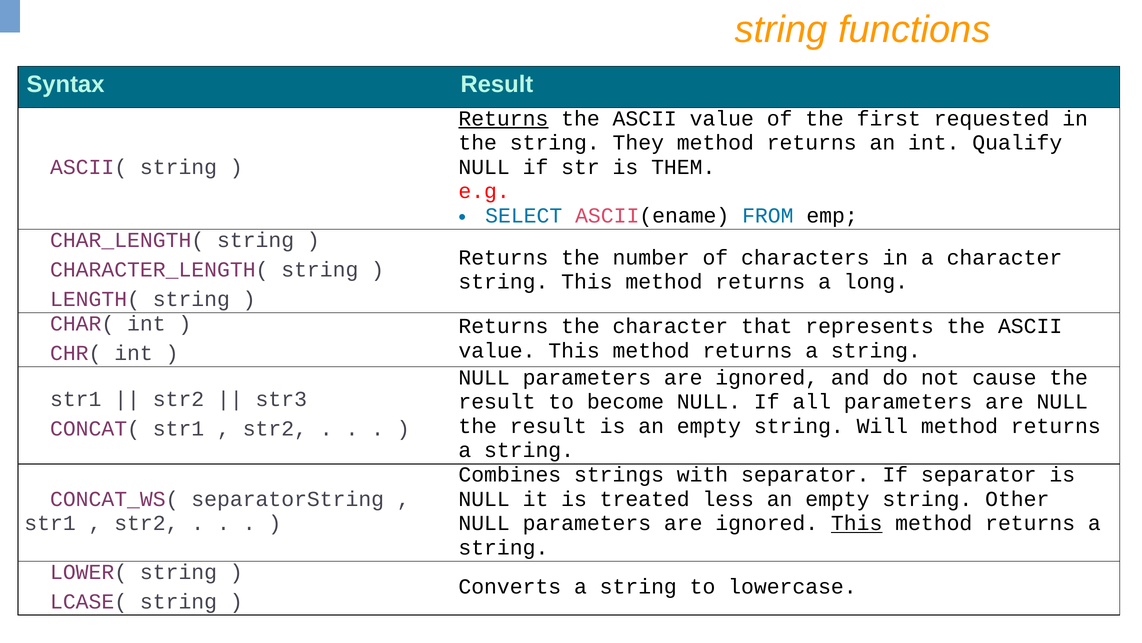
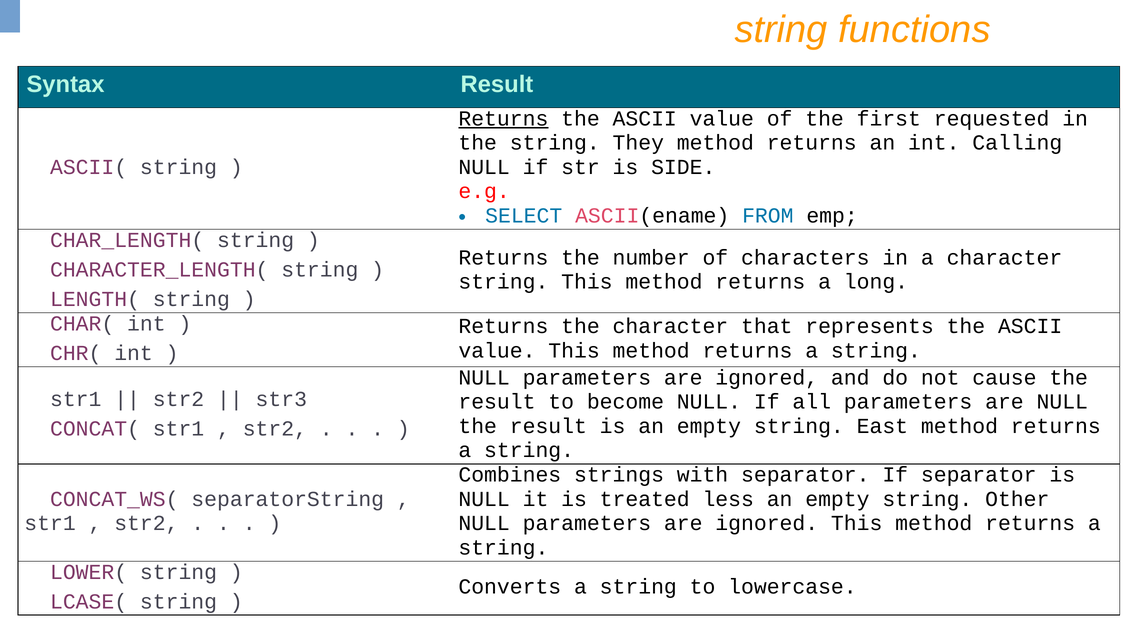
Qualify: Qualify -> Calling (1017, 143)
THEM: THEM -> SIDE (683, 167)
Will: Will -> East (882, 426)
This underline: present -> none (857, 523)
